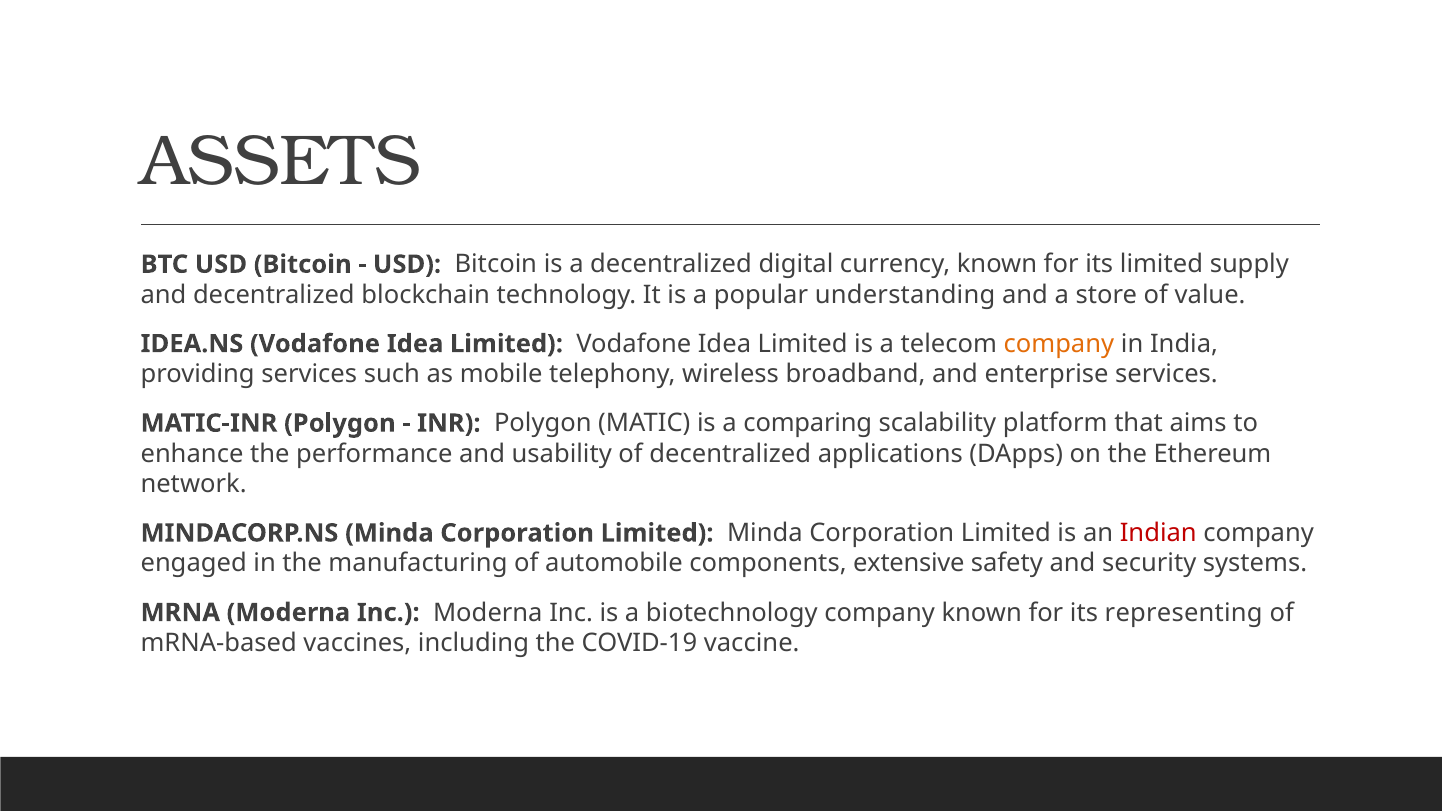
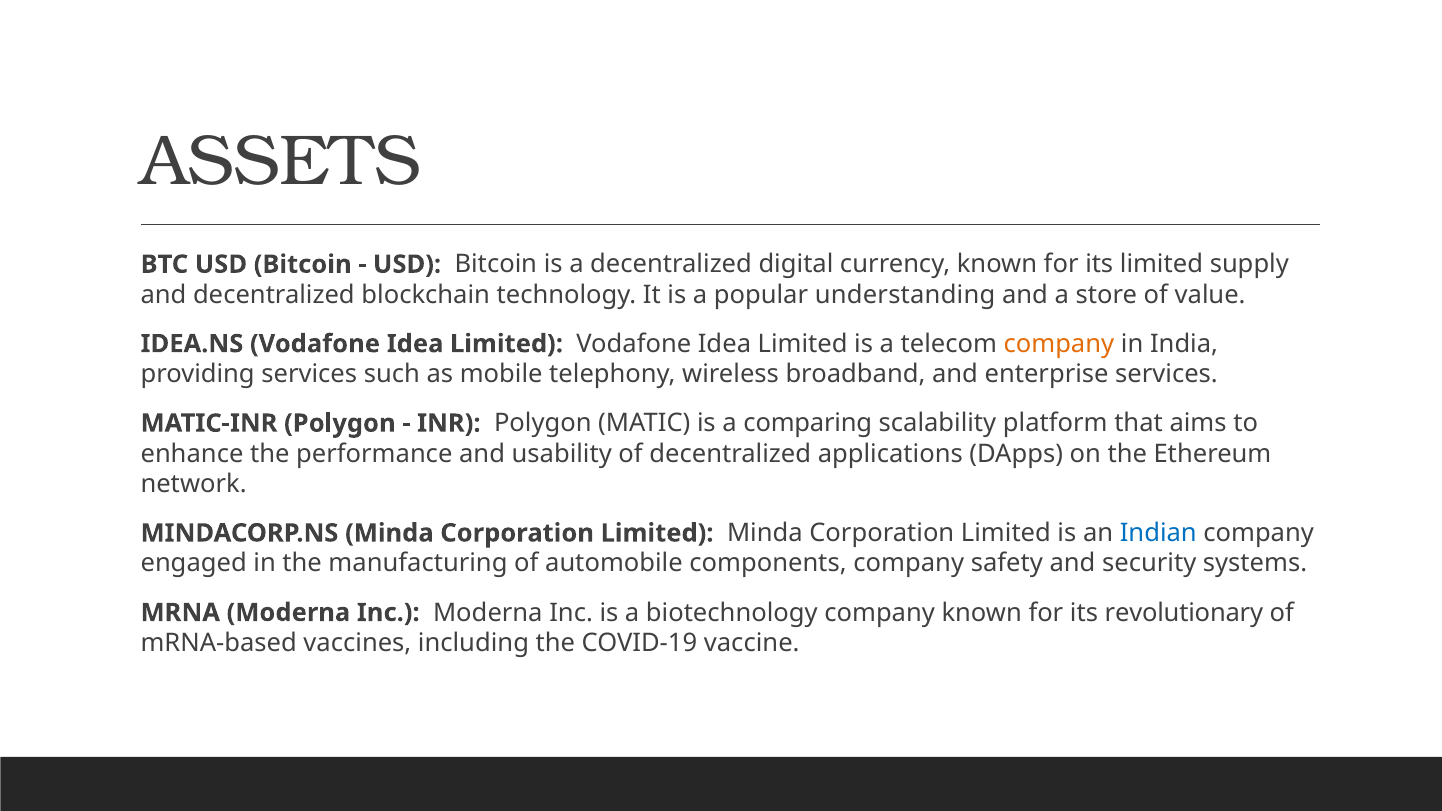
Indian colour: red -> blue (1158, 533)
components extensive: extensive -> company (909, 563)
representing: representing -> revolutionary (1184, 613)
